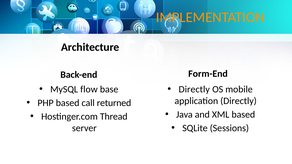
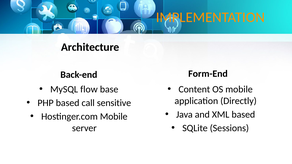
Directly: Directly -> Content (194, 89)
returned: returned -> sensitive (114, 103)
Hostinger.com Thread: Thread -> Mobile (114, 117)
